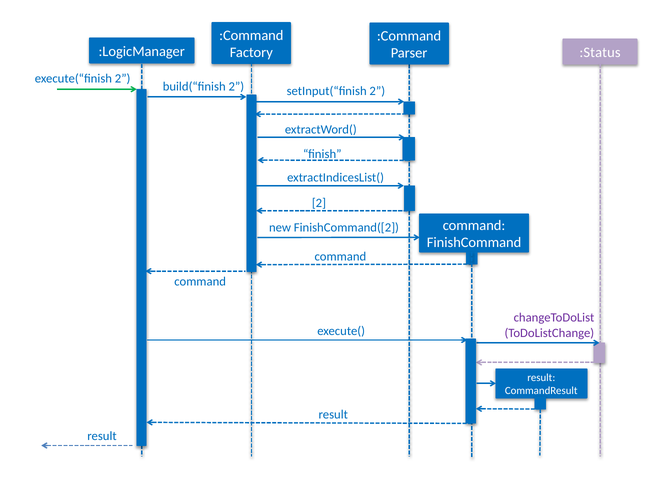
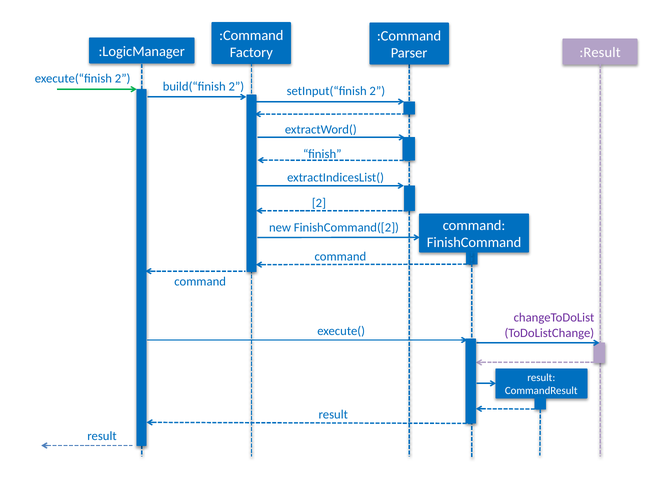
:Status: :Status -> :Result (600, 53)
